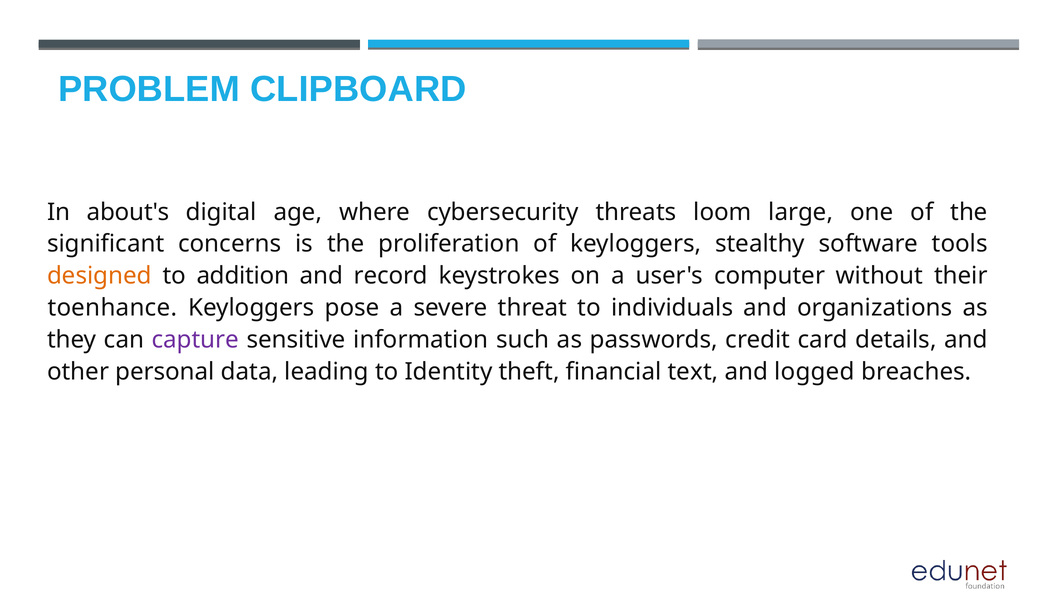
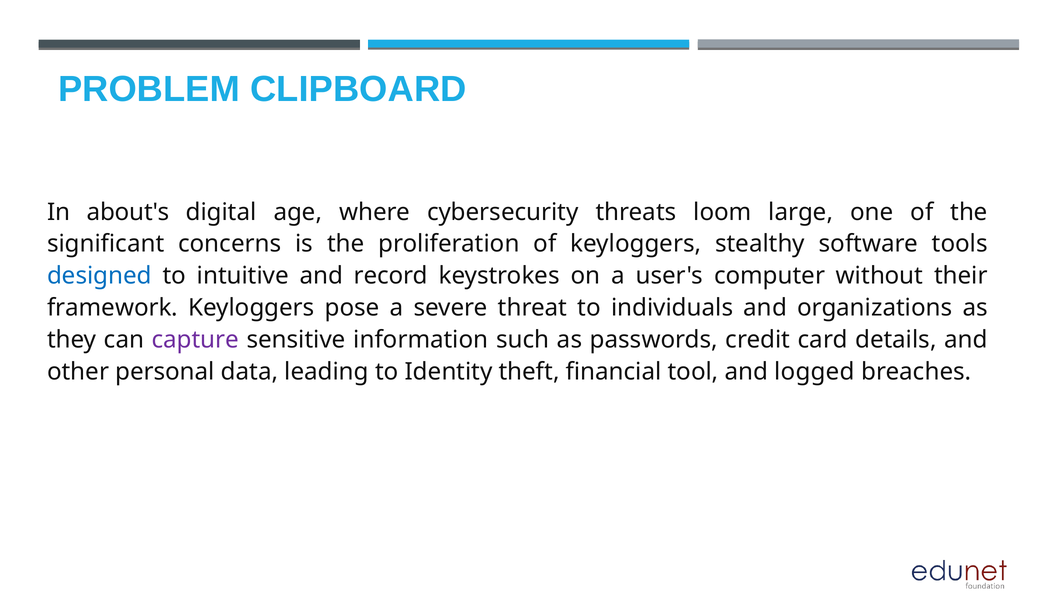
designed colour: orange -> blue (99, 276)
addition: addition -> intuitive (243, 276)
toenhance: toenhance -> framework (112, 308)
text: text -> tool (693, 372)
